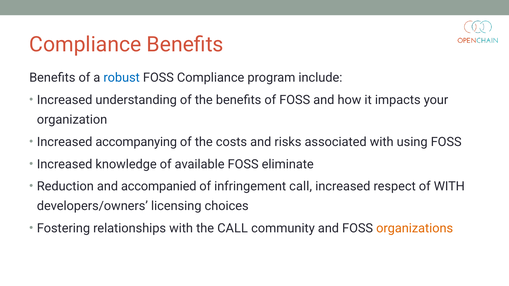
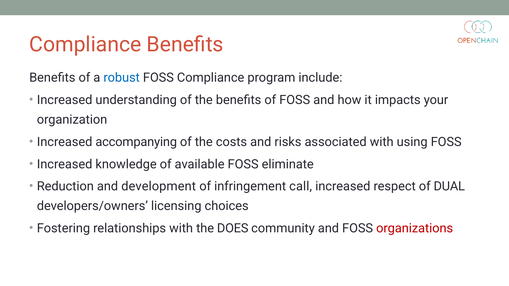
accompanied: accompanied -> development (159, 187)
of WITH: WITH -> DUAL (449, 187)
the CALL: CALL -> DOES (233, 229)
organizations colour: orange -> red (415, 229)
